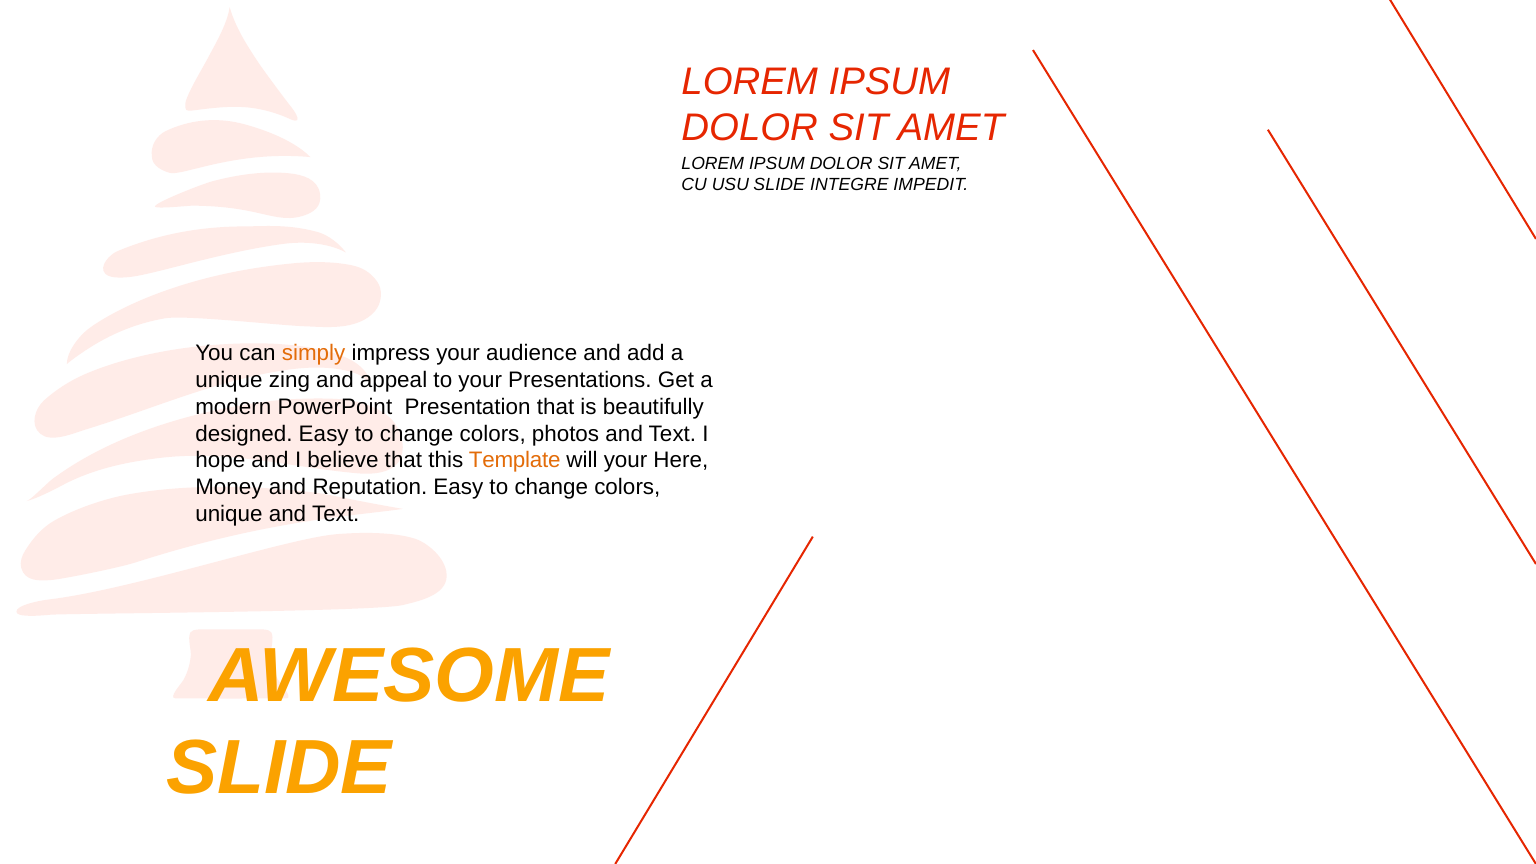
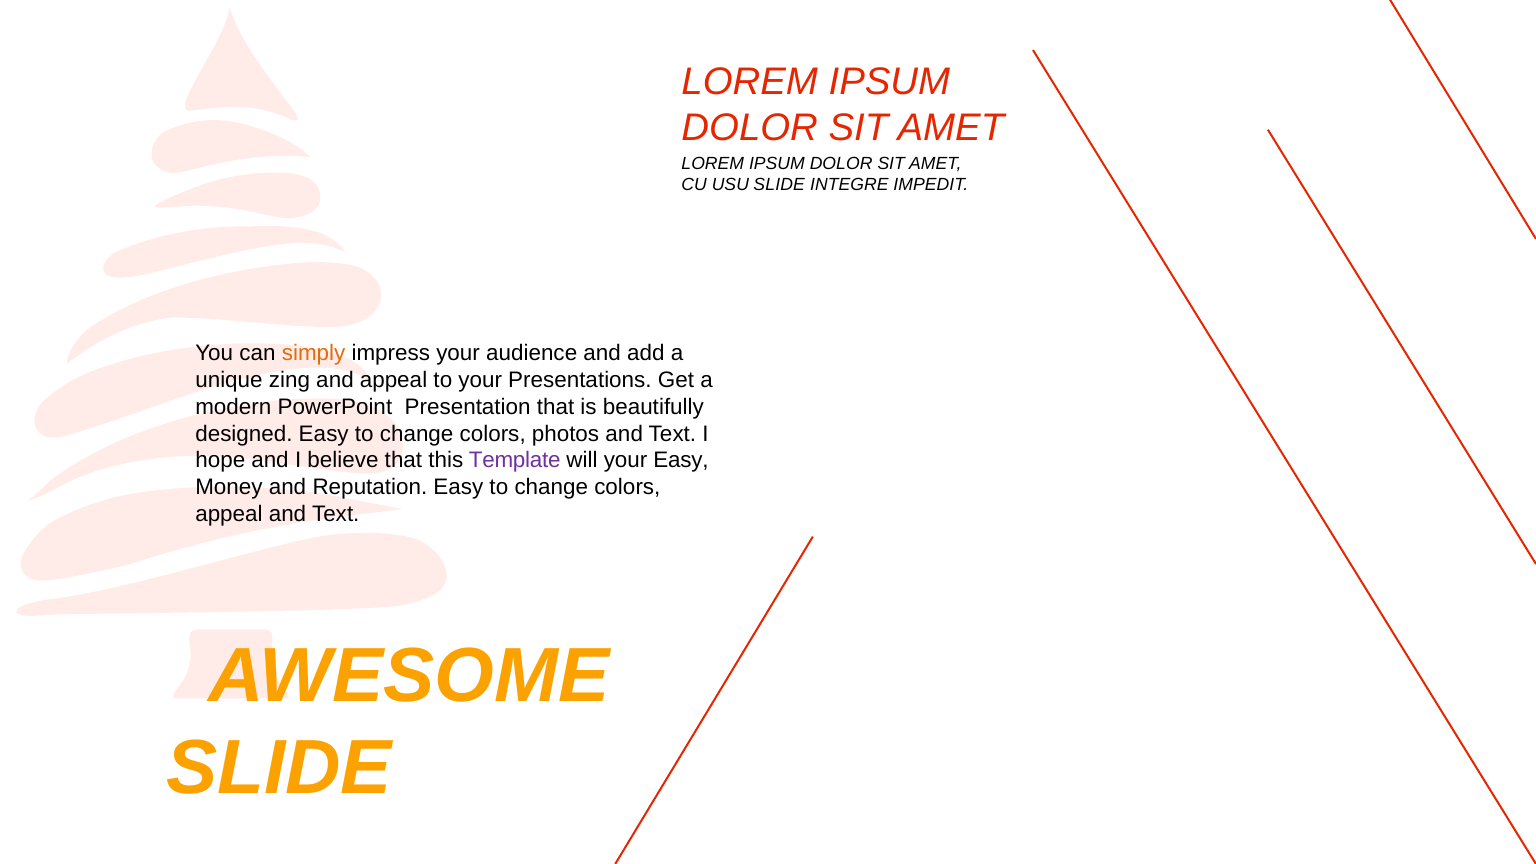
Template colour: orange -> purple (515, 461)
your Here: Here -> Easy (681, 461)
unique: unique -> appeal (229, 514)
